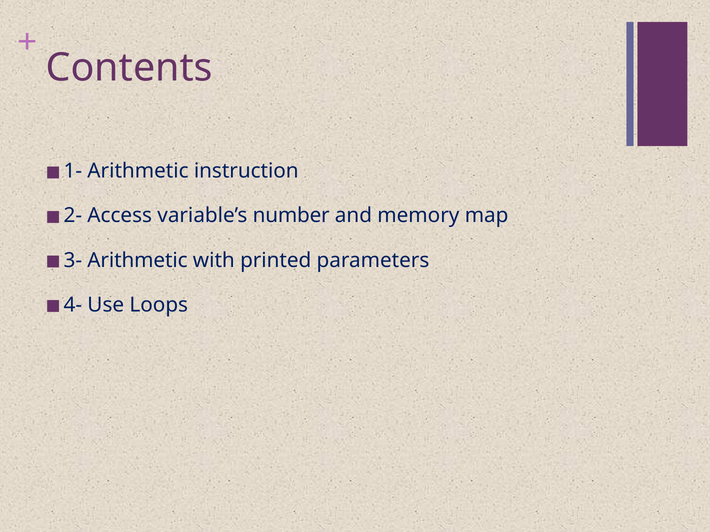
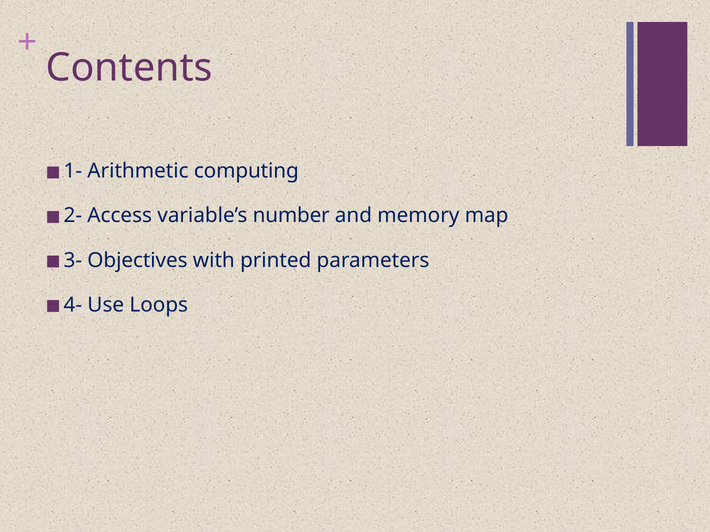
instruction: instruction -> computing (246, 171)
Arithmetic: Arithmetic -> Objectives (137, 260)
